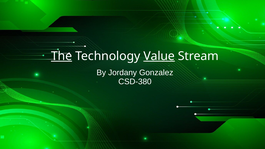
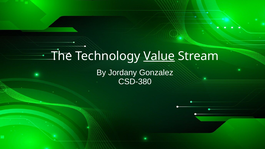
The underline: present -> none (62, 56)
